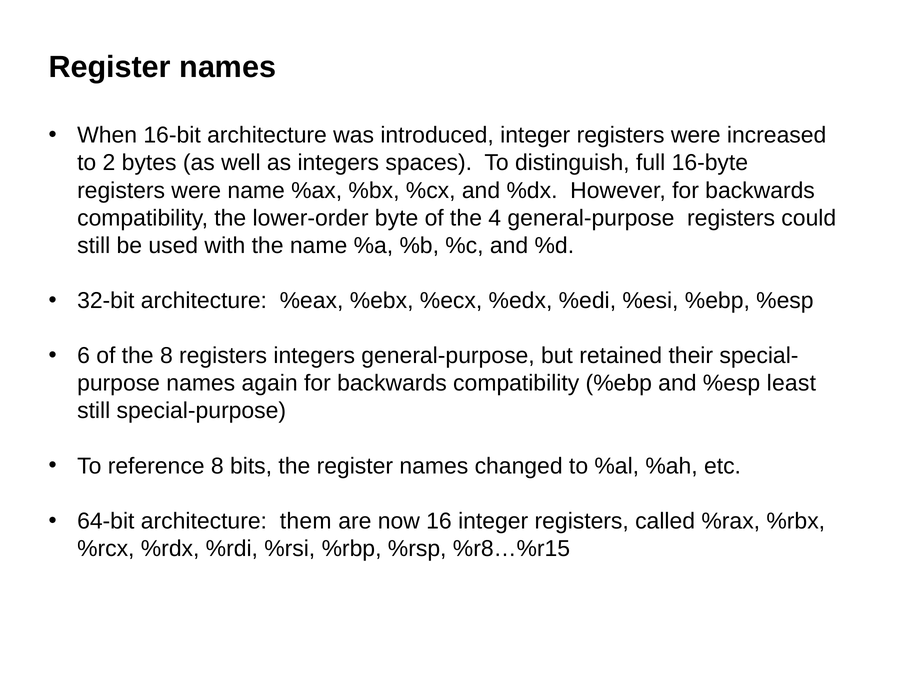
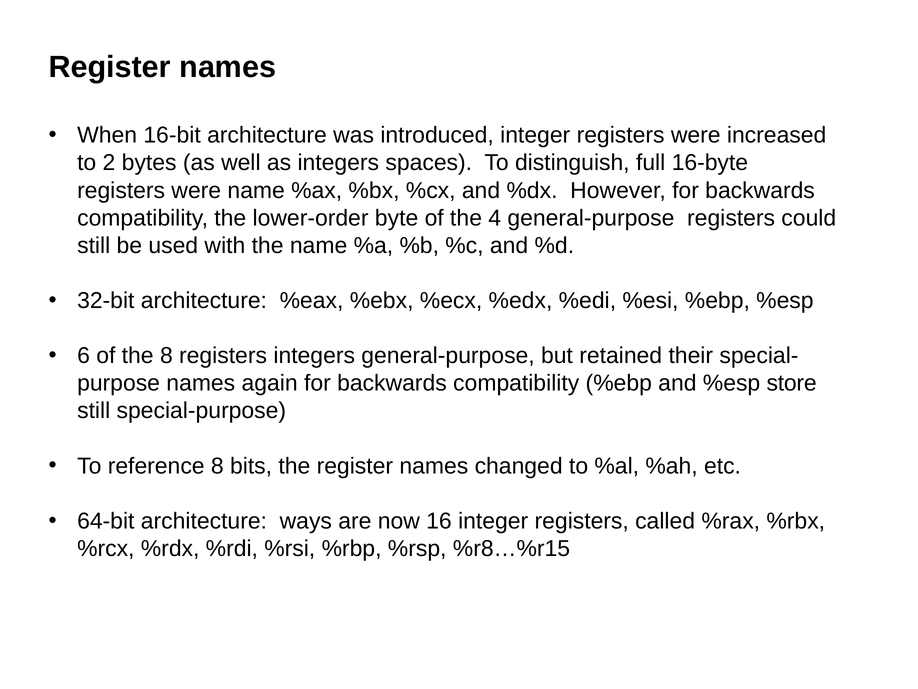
least: least -> store (792, 383)
them: them -> ways (306, 521)
